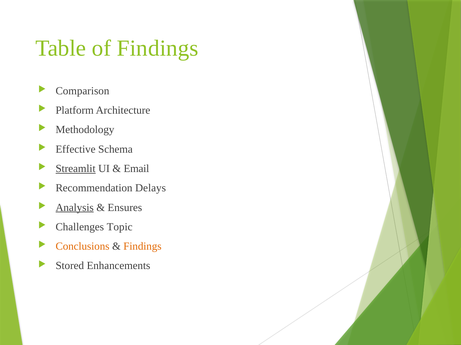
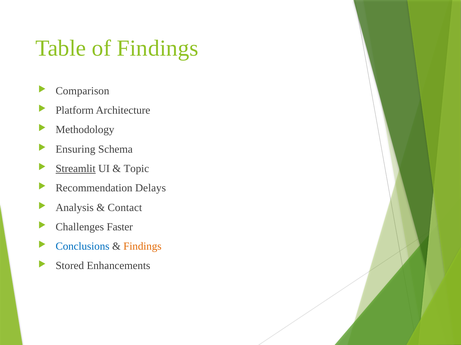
Effective: Effective -> Ensuring (76, 149)
Email: Email -> Topic (136, 169)
Analysis underline: present -> none (75, 208)
Ensures: Ensures -> Contact (125, 208)
Topic: Topic -> Faster (120, 227)
Conclusions colour: orange -> blue (83, 247)
